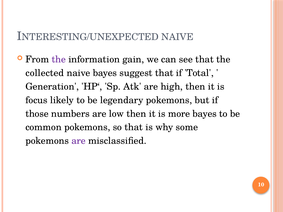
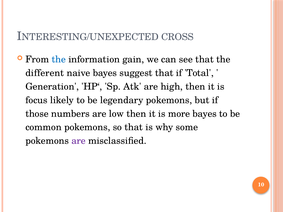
NAIVE: NAIVE -> CROSS (177, 37)
the colour: purple -> blue (59, 60)
collected: collected -> different (45, 73)
